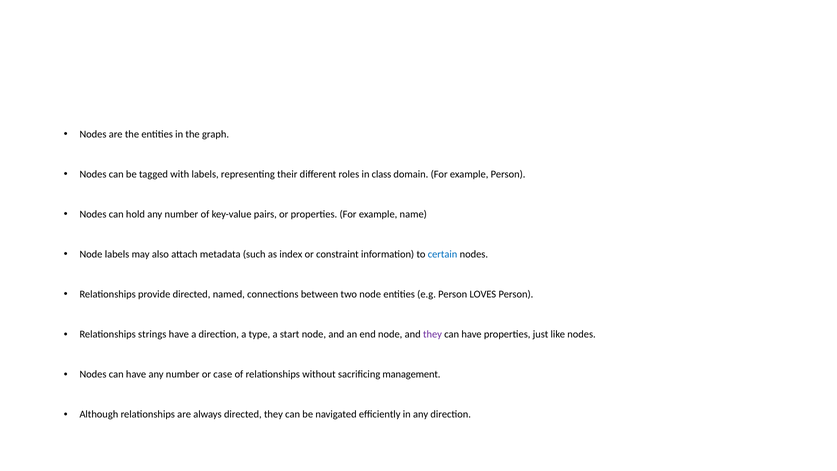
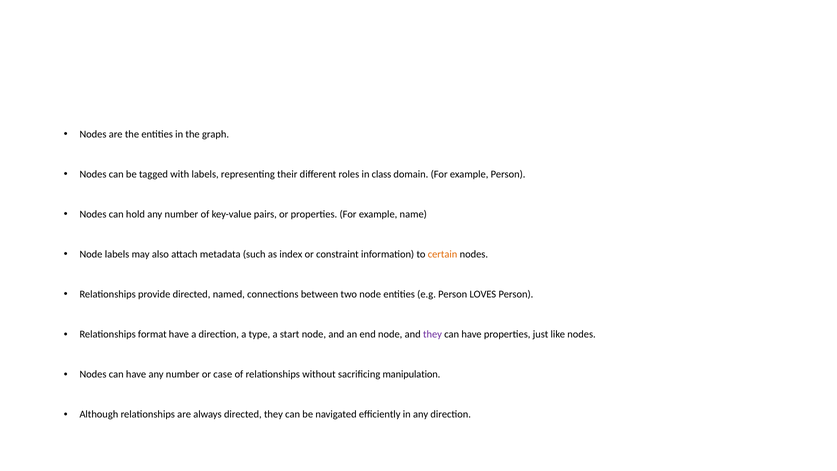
certain colour: blue -> orange (443, 254)
strings: strings -> format (152, 334)
management: management -> manipulation (411, 374)
